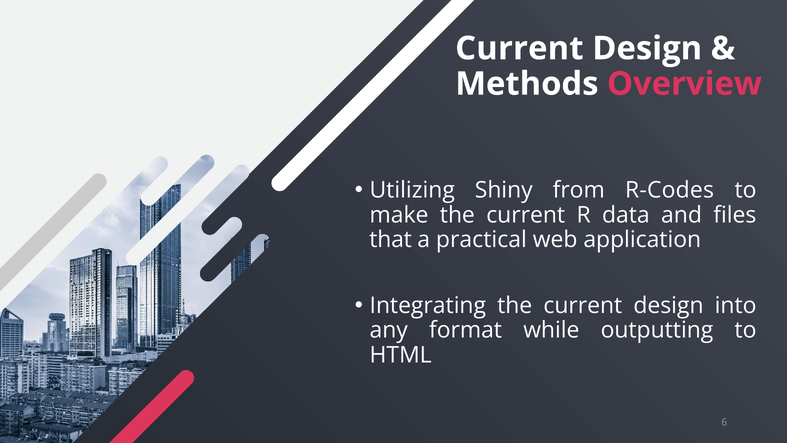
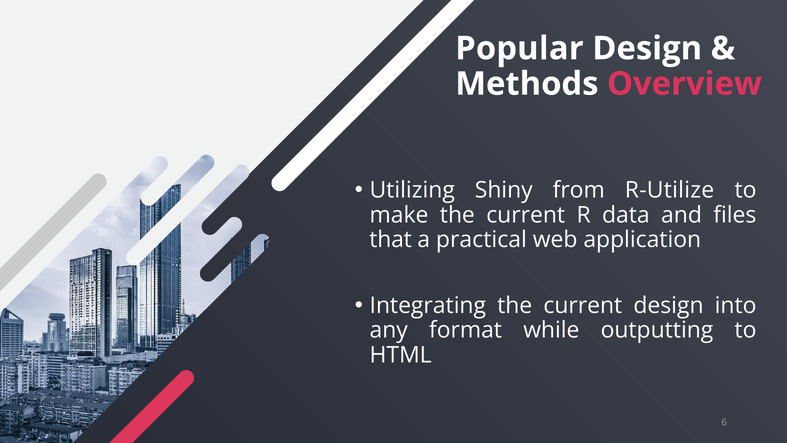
Current: Current -> Popular (519, 48)
R-Codes: R-Codes -> R-Utilize (670, 190)
